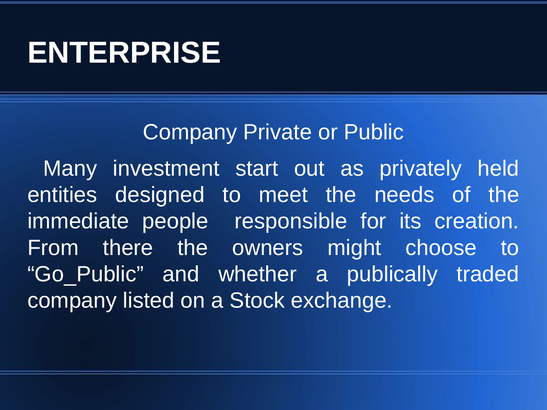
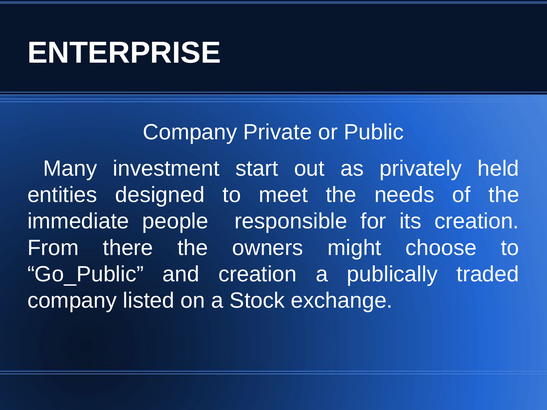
and whether: whether -> creation (258, 274)
